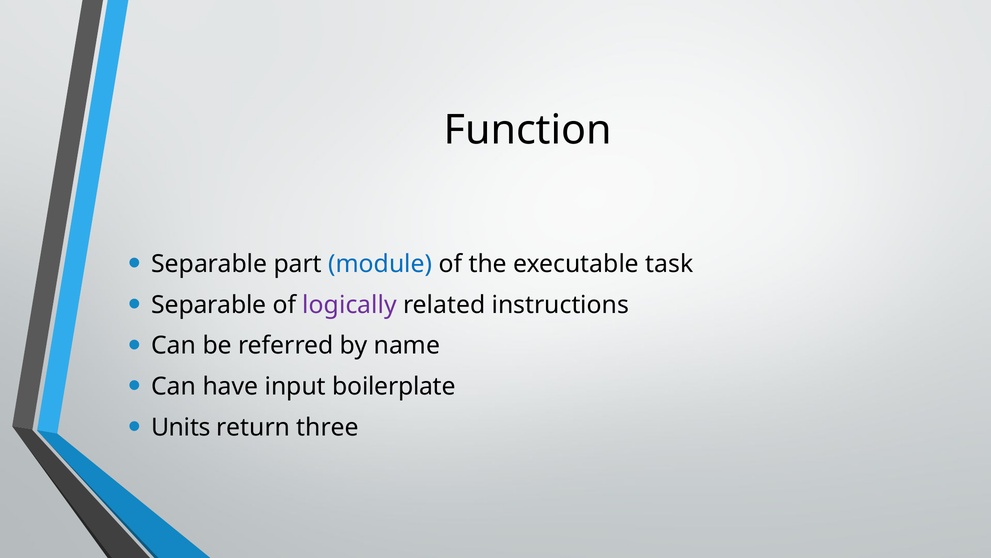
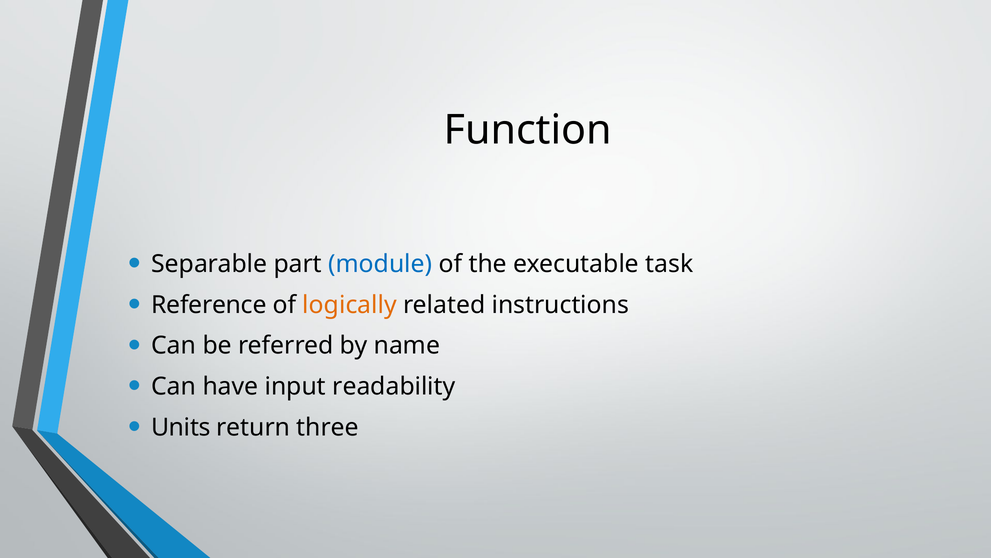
Separable: Separable -> Reference (209, 305)
logically colour: purple -> orange (350, 305)
boilerplate: boilerplate -> readability (394, 386)
